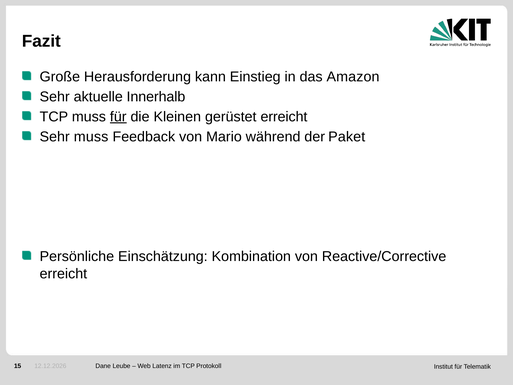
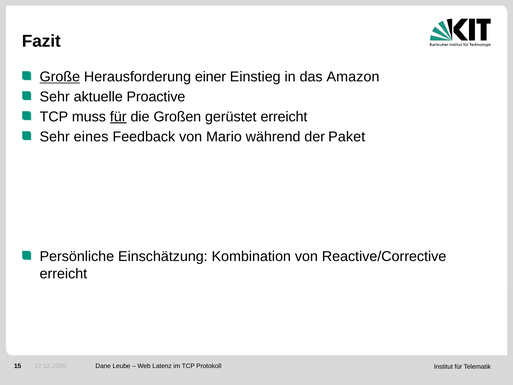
Große underline: none -> present (60, 77)
kann: kann -> einer (210, 77)
Innerhalb: Innerhalb -> Proactive (156, 97)
Kleinen: Kleinen -> Großen (177, 117)
Sehr muss: muss -> eines (91, 137)
